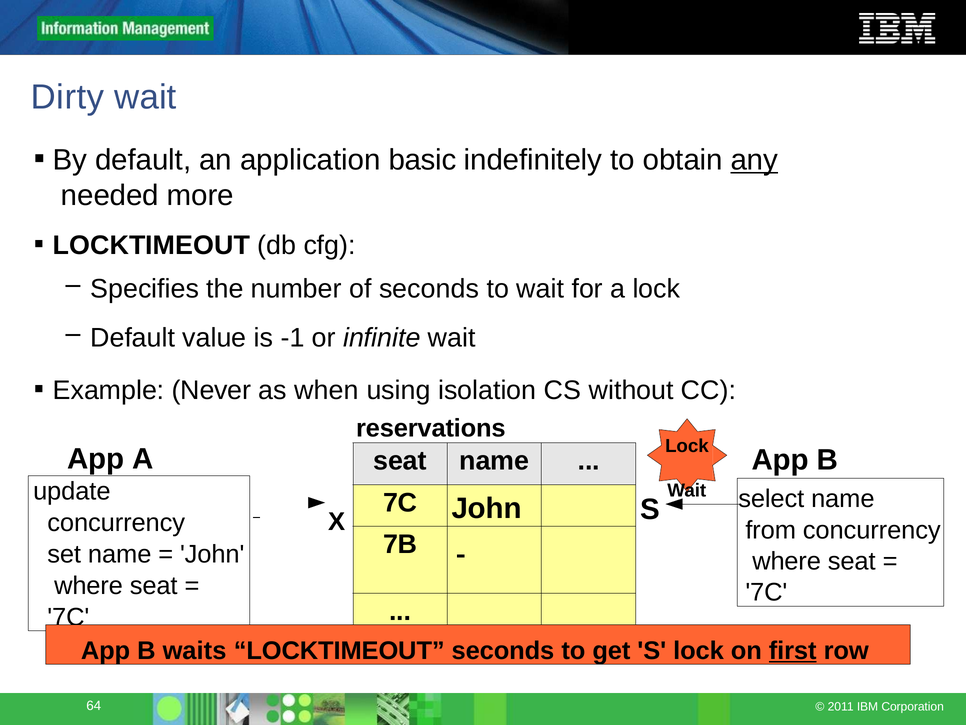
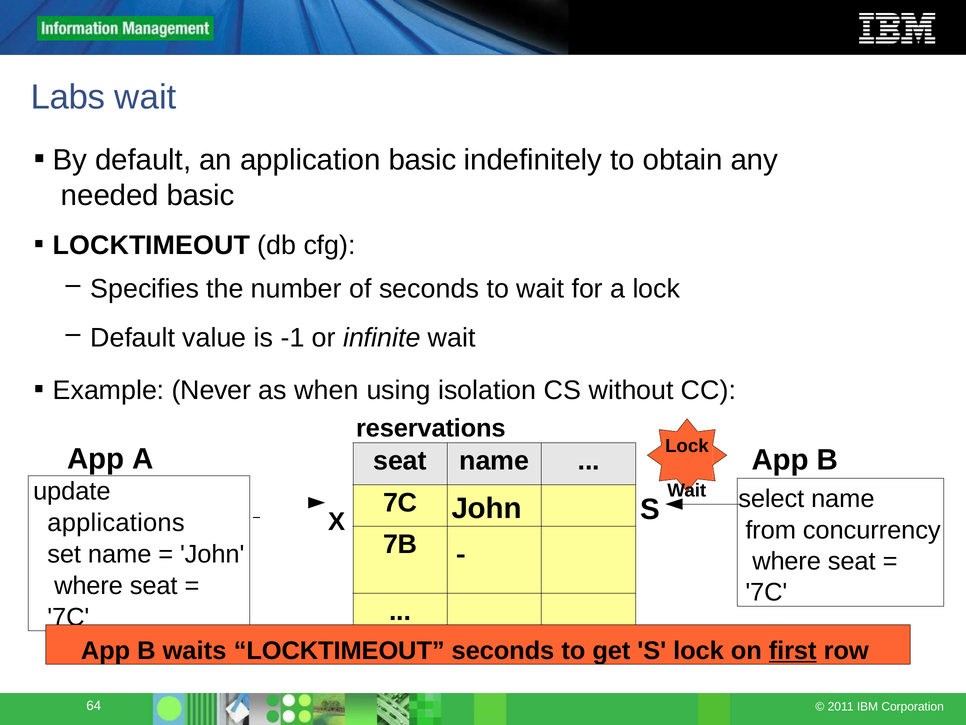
Dirty: Dirty -> Labs (68, 97)
any underline: present -> none (754, 160)
needed more: more -> basic (201, 195)
concurrency: concurrency -> applications (116, 523)
